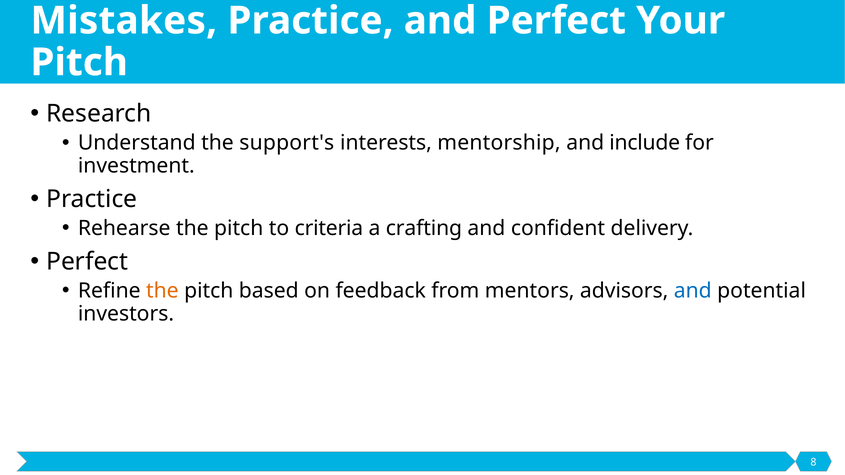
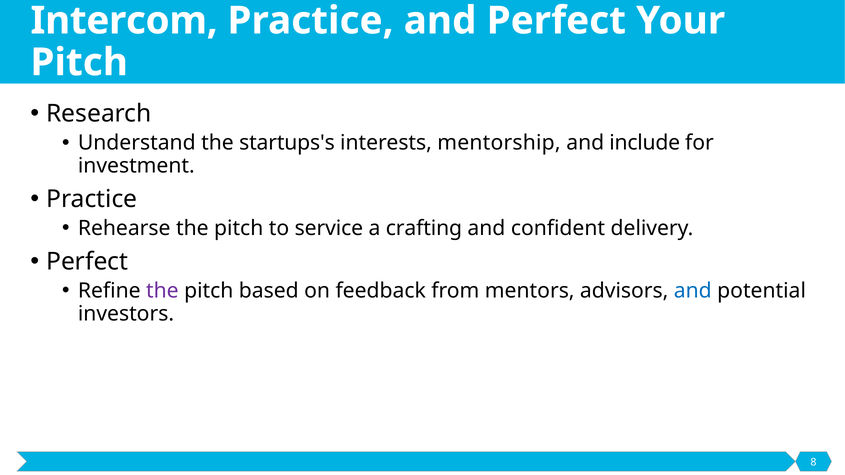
Mistakes: Mistakes -> Intercom (124, 21)
support's: support's -> startups's (287, 143)
criteria: criteria -> service (329, 228)
the colour: orange -> purple (162, 291)
